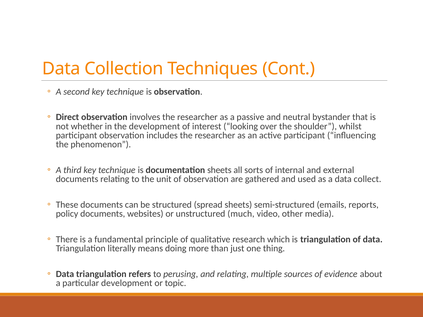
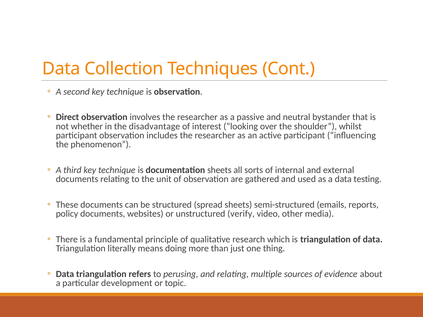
the development: development -> disadvantage (154, 126)
collect: collect -> testing (368, 179)
much: much -> verify (241, 214)
